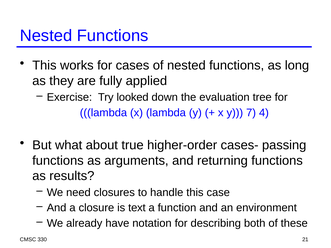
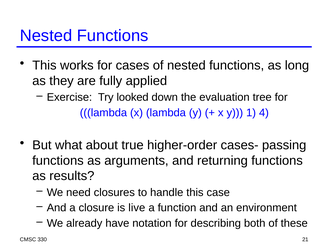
7: 7 -> 1 (251, 113)
text: text -> live (137, 208)
